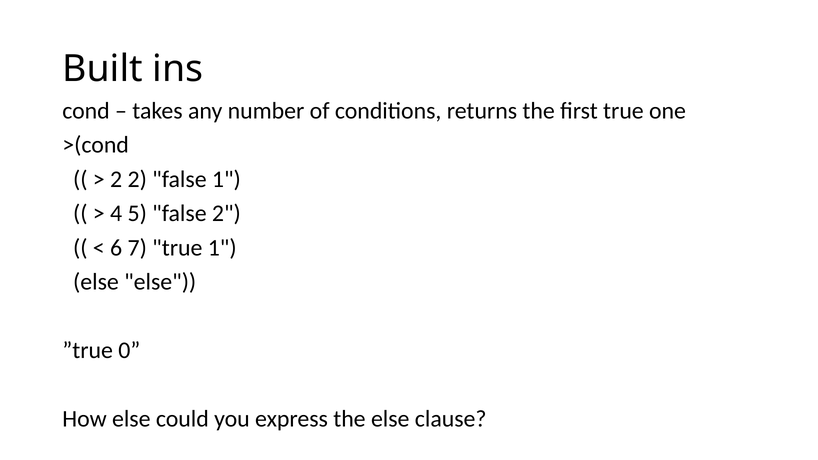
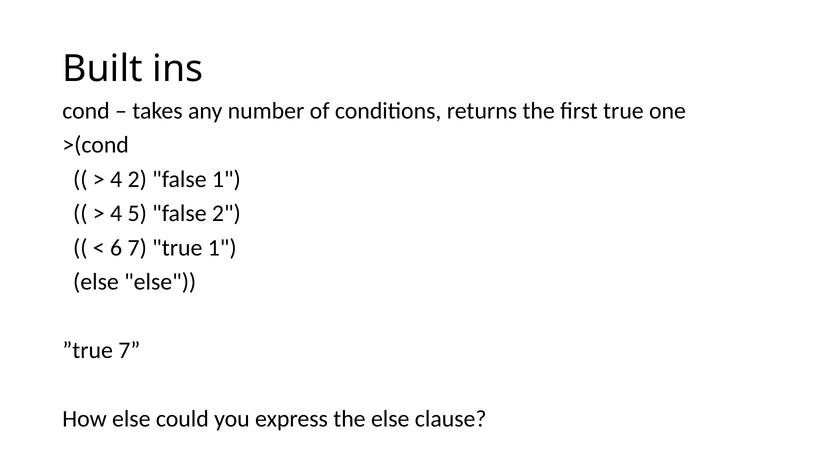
2: 2 -> 4 (116, 179)
”true 0: 0 -> 7 (129, 351)
